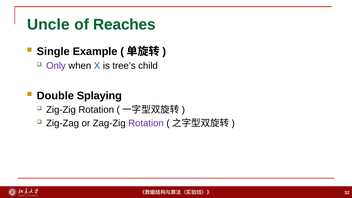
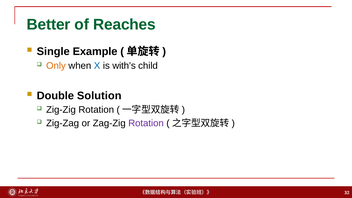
Uncle: Uncle -> Better (49, 25)
Only colour: purple -> orange (56, 66)
tree’s: tree’s -> with’s (124, 66)
Splaying: Splaying -> Solution (99, 96)
